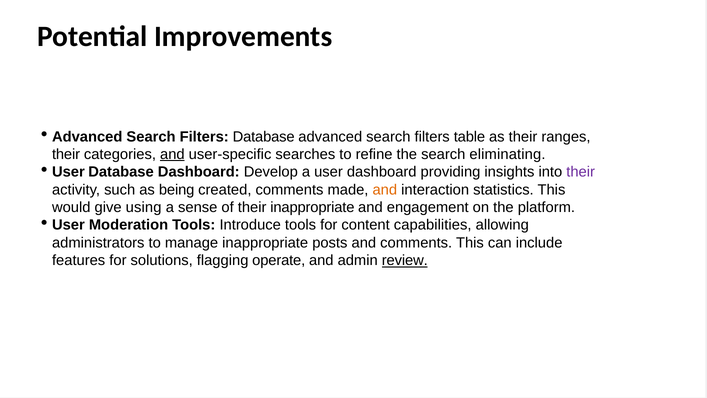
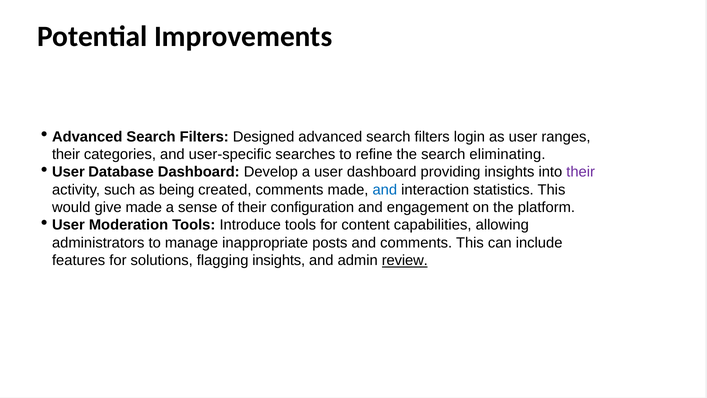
Filters Database: Database -> Designed (264, 137)
table: table -> login (469, 137)
as their: their -> user (523, 137)
and underline: present -> none (172, 154)
and colour: orange -> blue (385, 190)
give using: using -> made (144, 207)
their inappropriate: inappropriate -> configuration (312, 207)
flagging operate: operate -> insights (279, 260)
